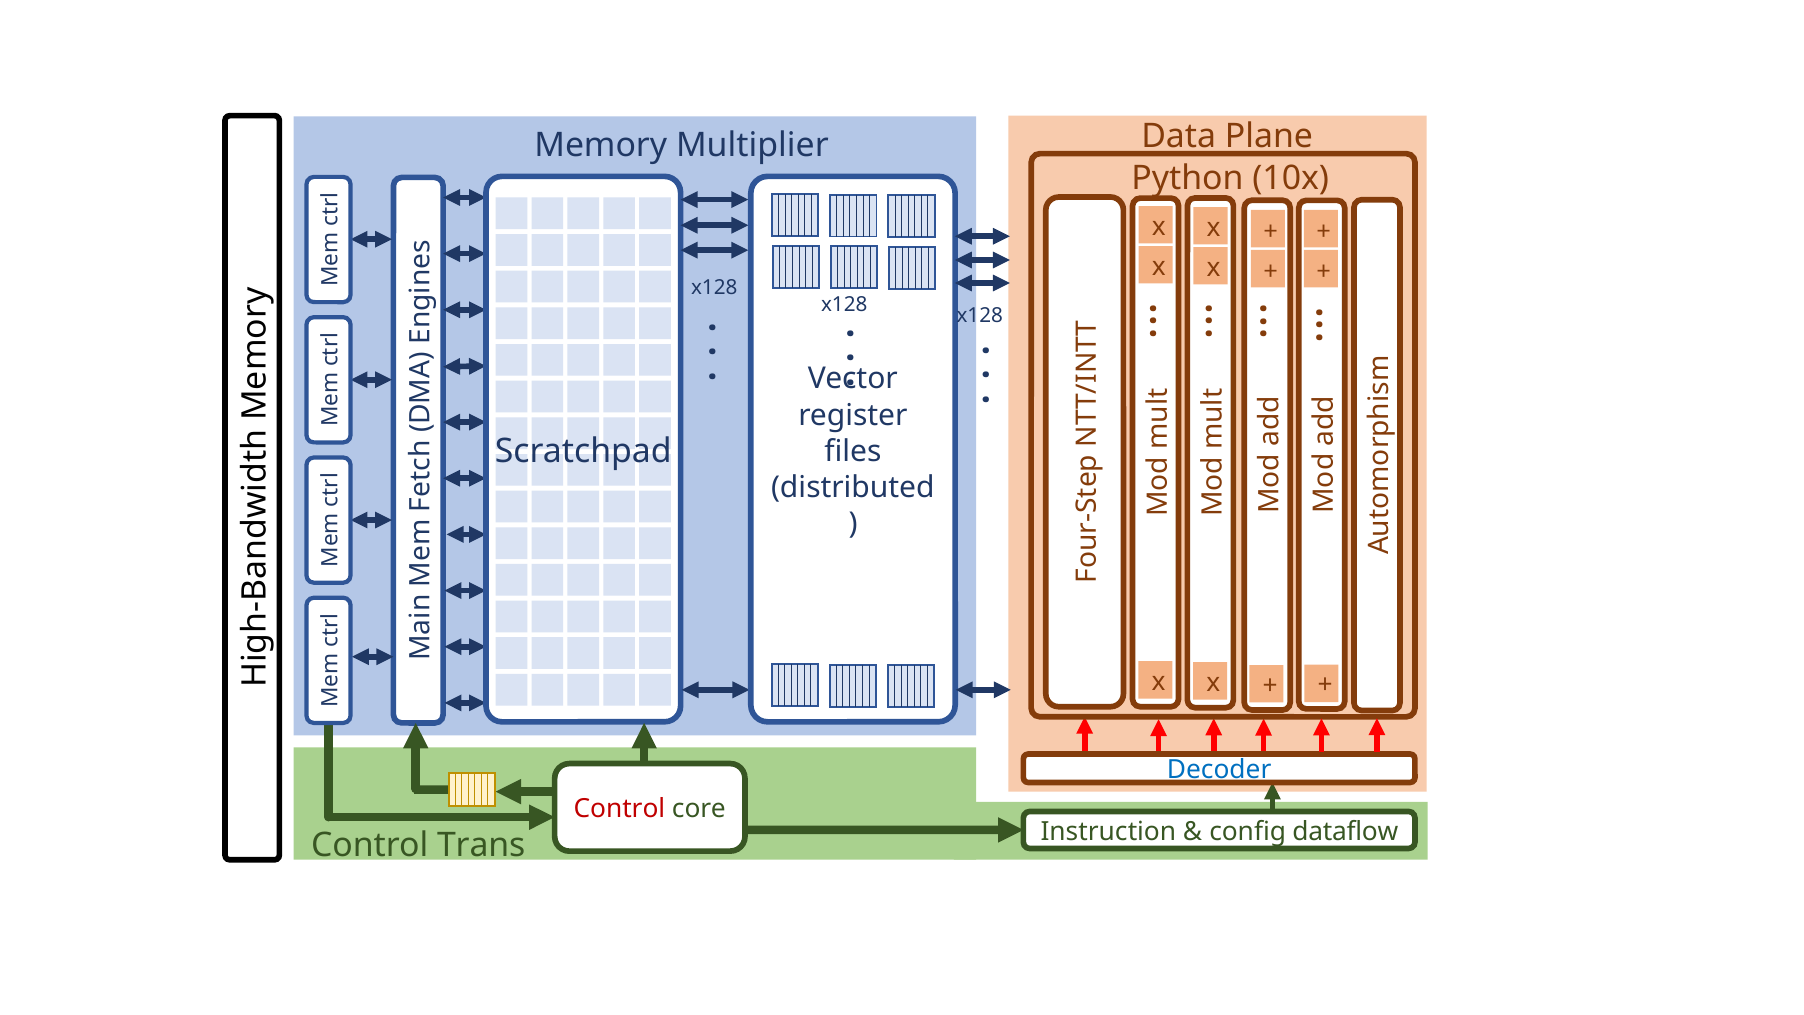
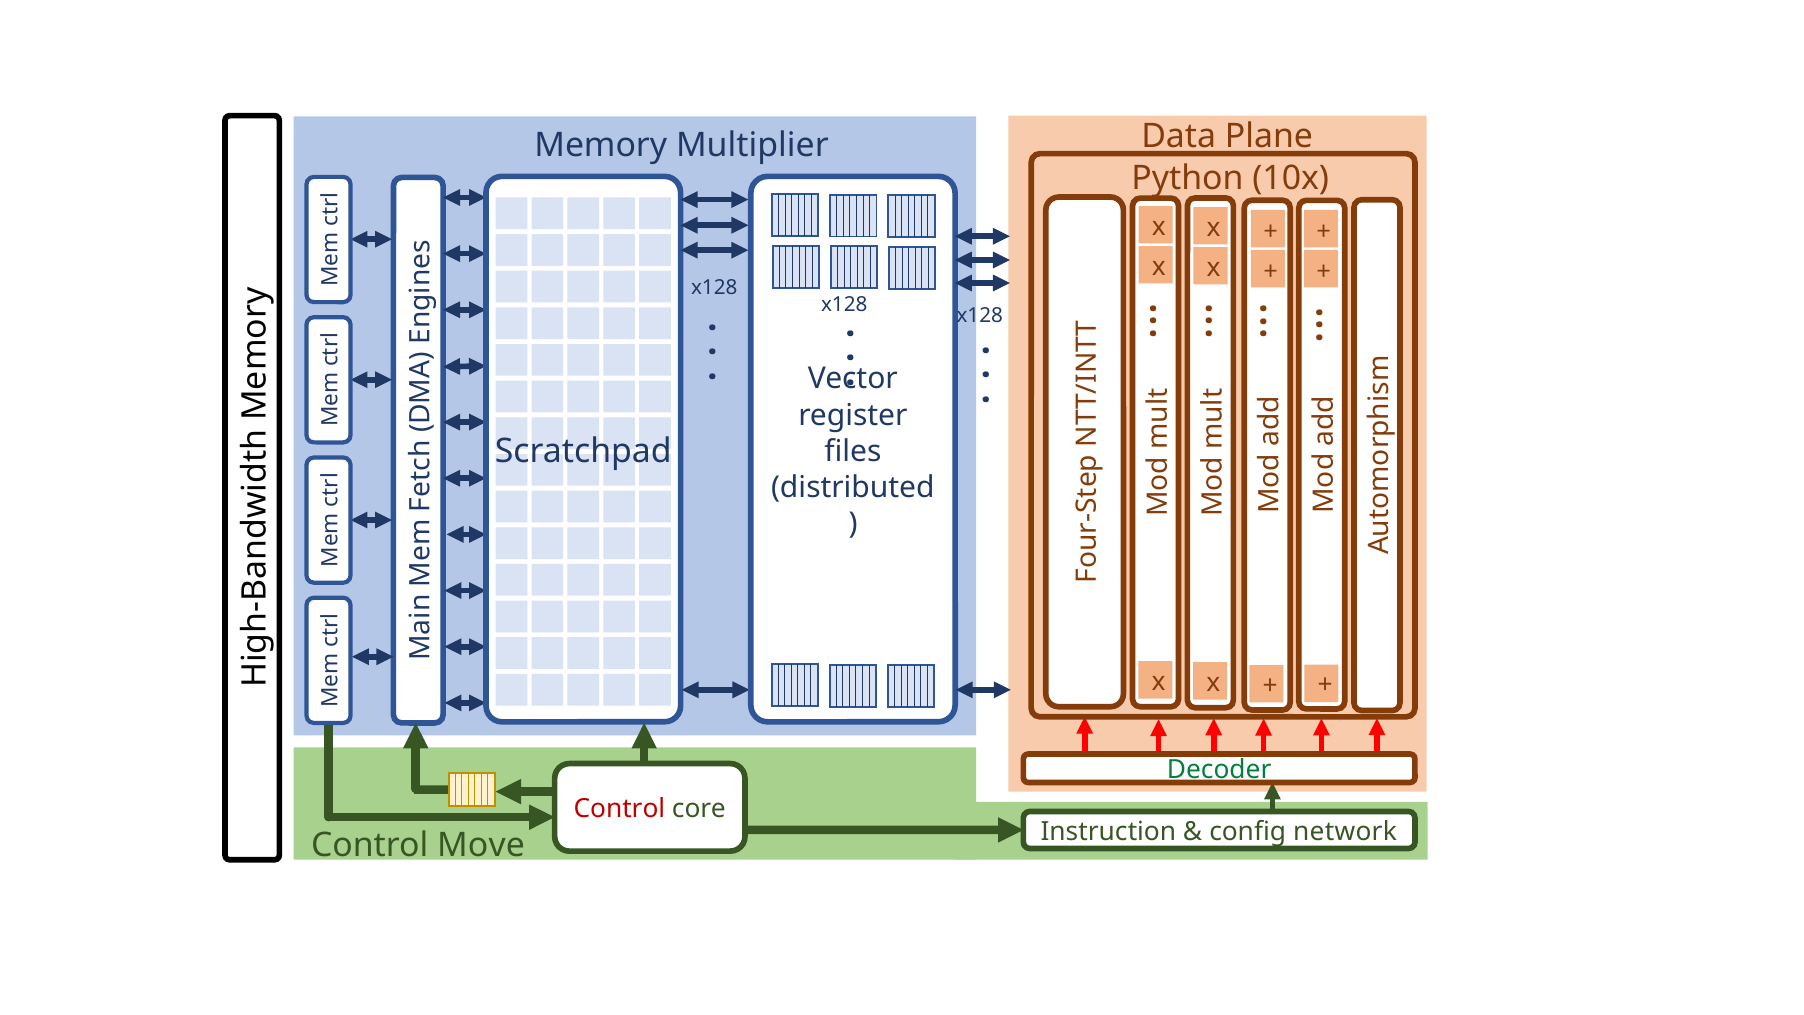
Decoder colour: blue -> green (1219, 770)
dataflow: dataflow -> network (1345, 832)
Trans: Trans -> Move (481, 845)
